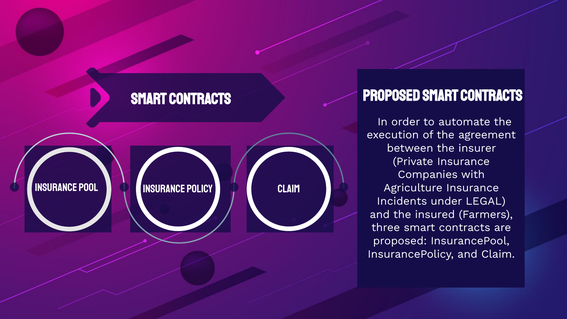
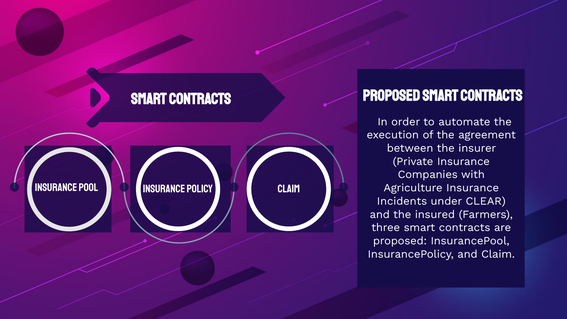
LEGAL: LEGAL -> CLEAR (486, 201)
